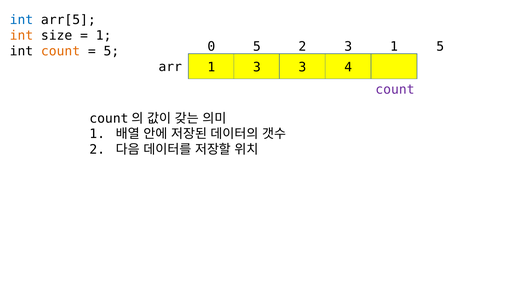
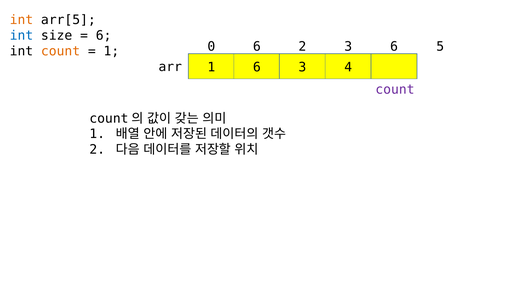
int colour: blue -> orange (21, 20)
int colour: orange -> blue (21, 36)
1: 1 -> 6 (104, 36)
0 5: 5 -> 6 (257, 47)
3 1: 1 -> 6 (394, 47)
5: 5 -> 1 (111, 51)
1 3: 3 -> 6 (257, 67)
